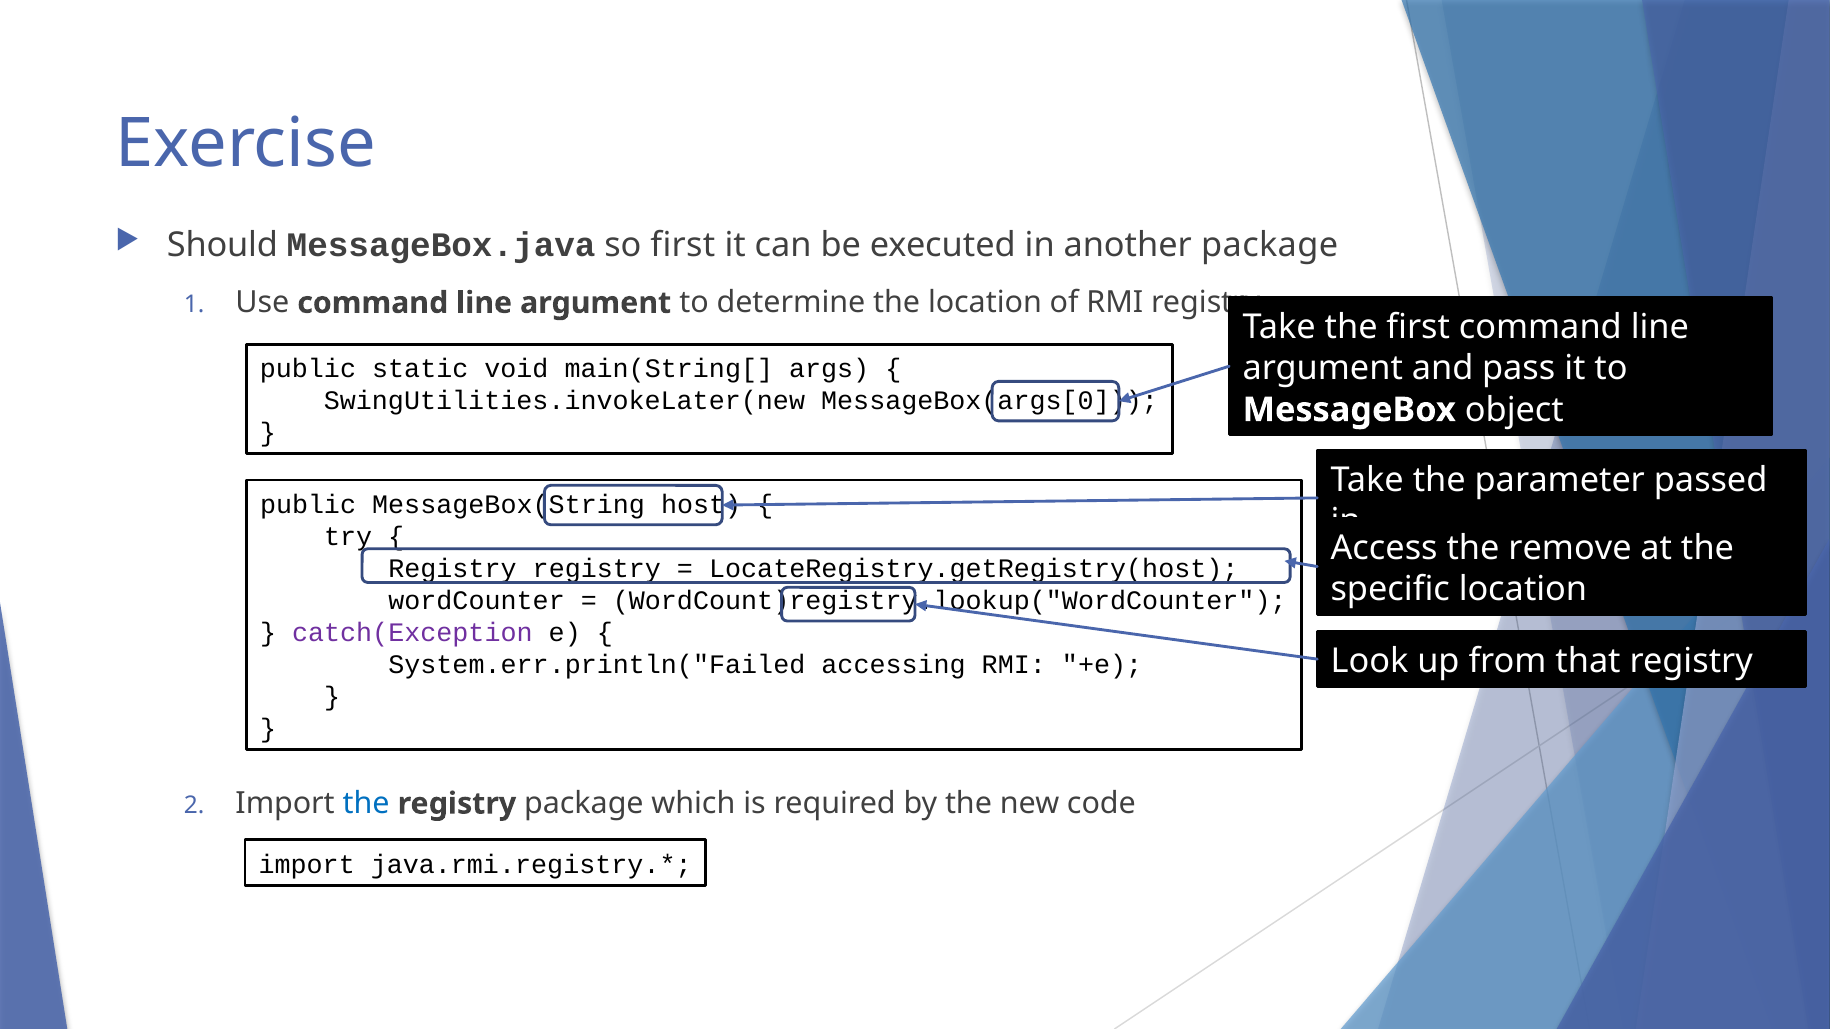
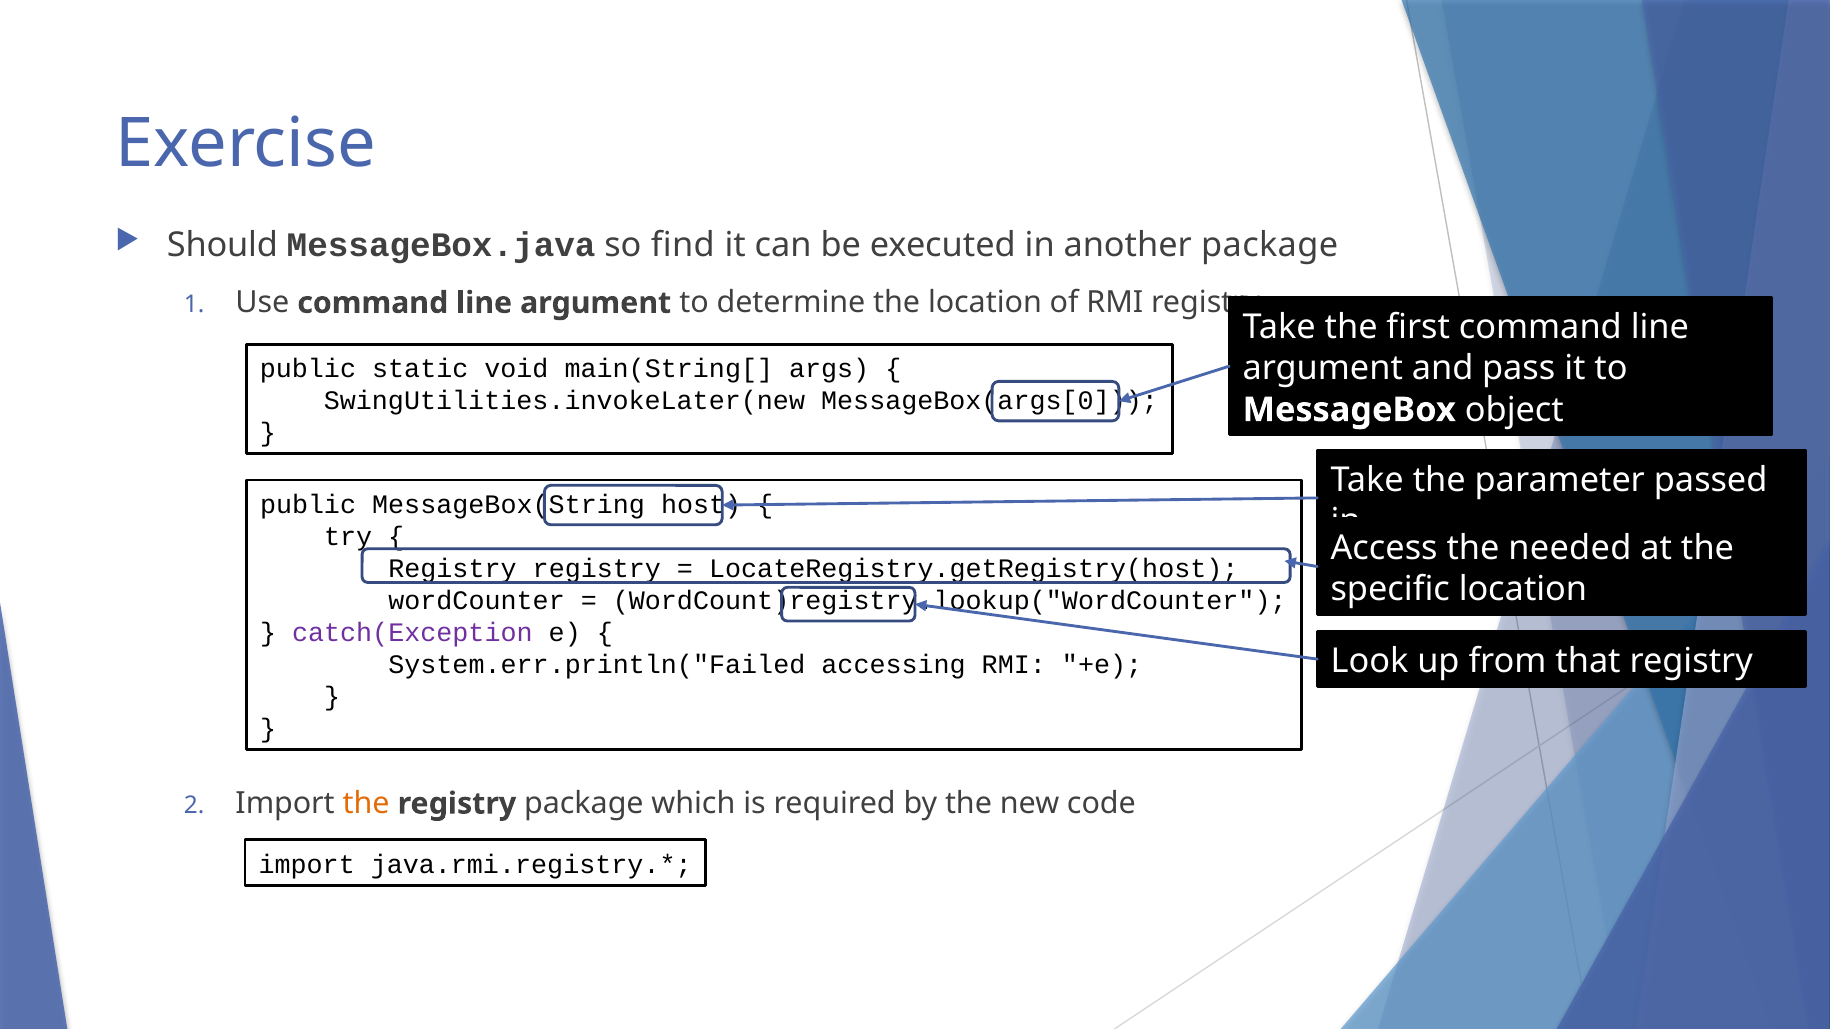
so first: first -> find (683, 245)
remove: remove -> needed (1570, 549)
the colour: blue -> orange (366, 804)
